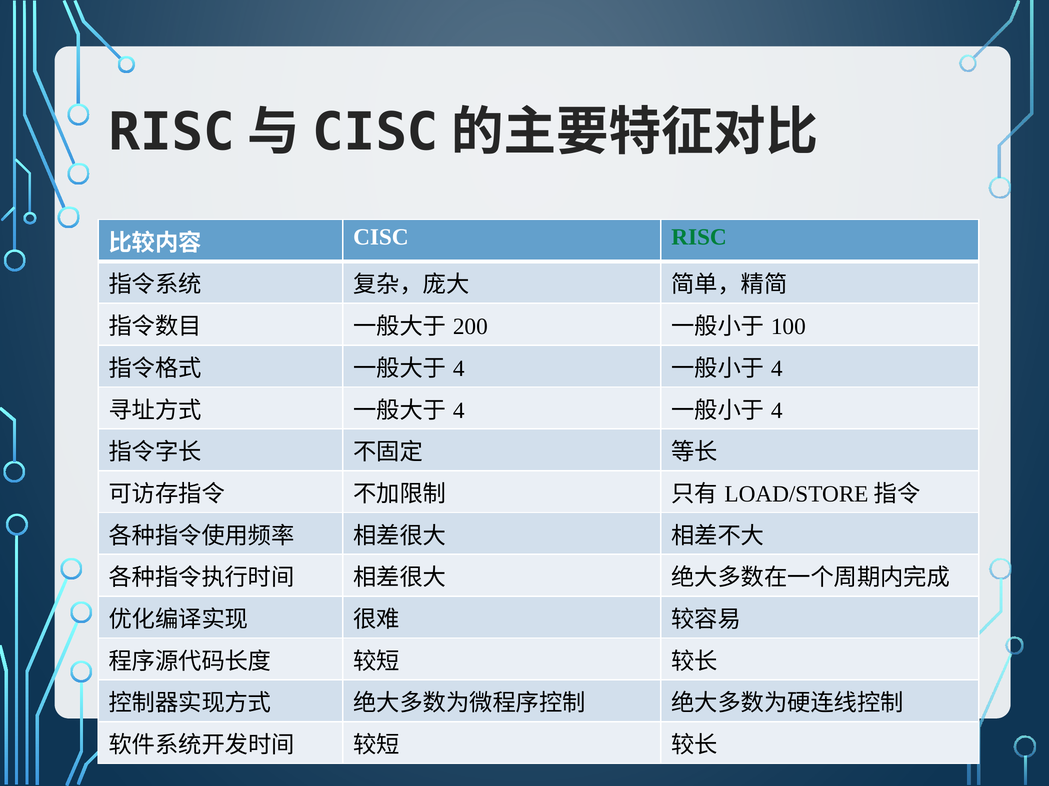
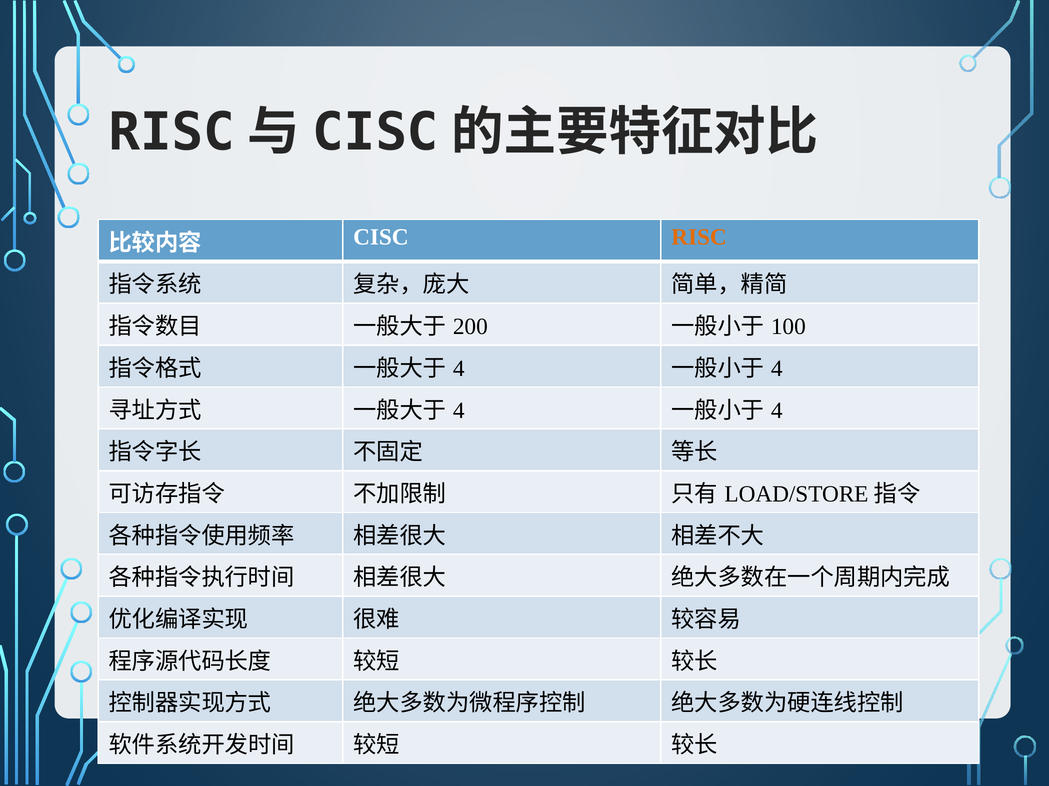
RISC colour: green -> orange (699, 237)
